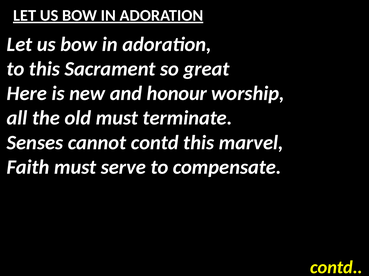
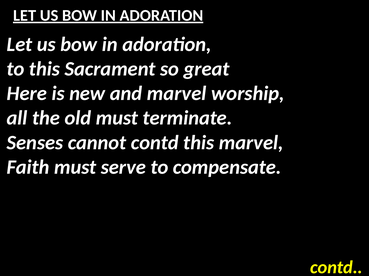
and honour: honour -> marvel (177, 94)
